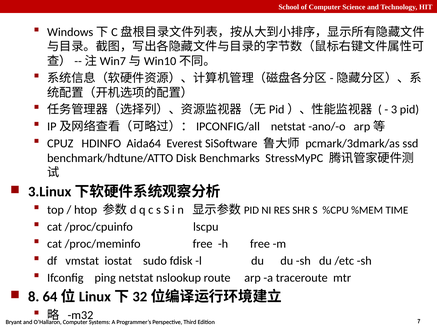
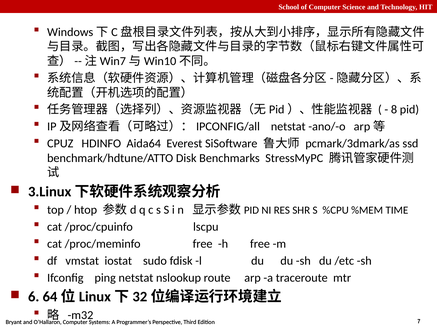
3: 3 -> 8 (394, 110)
8: 8 -> 6 (34, 298)
